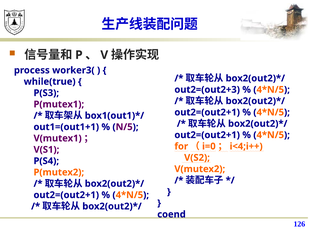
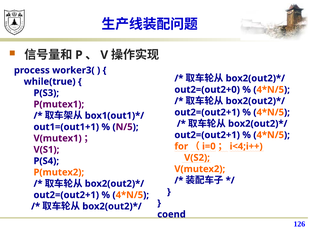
out2=(out2+3: out2=(out2+3 -> out2=(out2+0 (207, 90)
